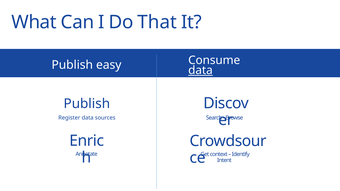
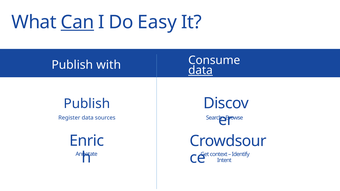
Can underline: none -> present (78, 22)
That: That -> Easy (157, 22)
easy: easy -> with (109, 65)
